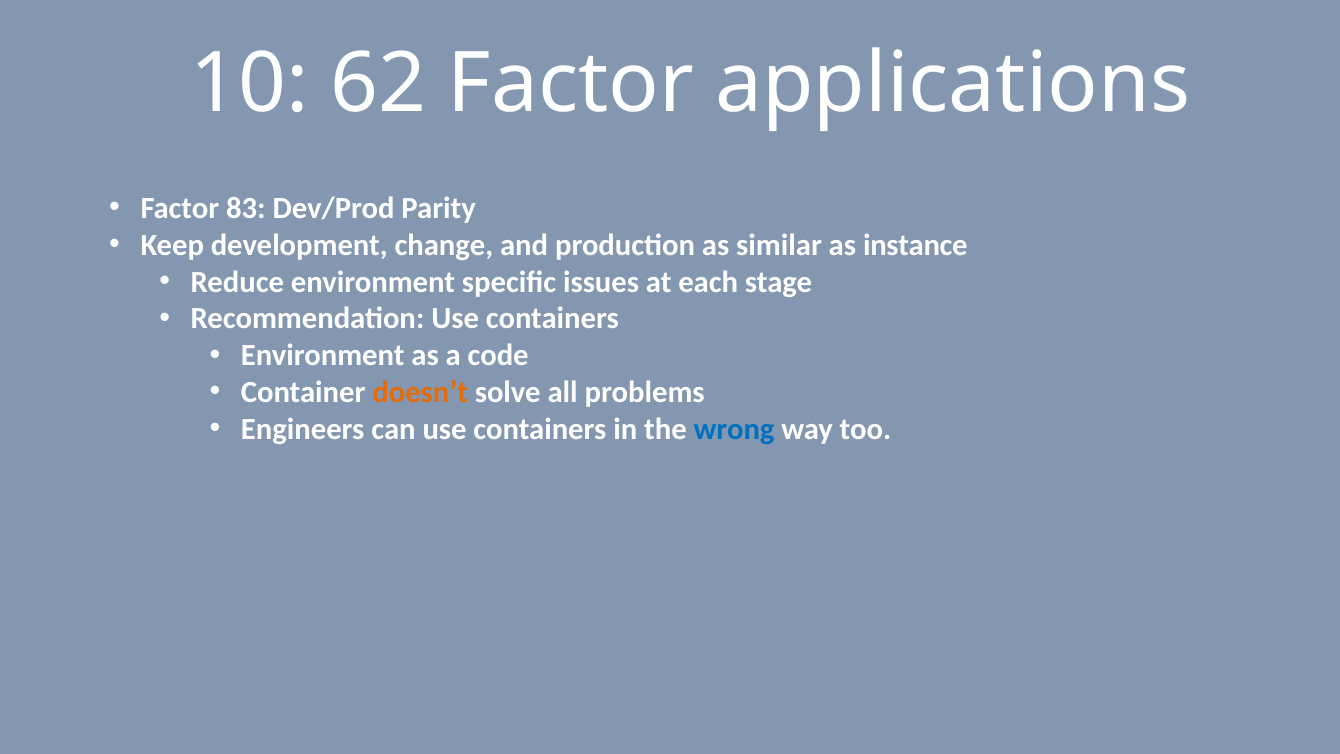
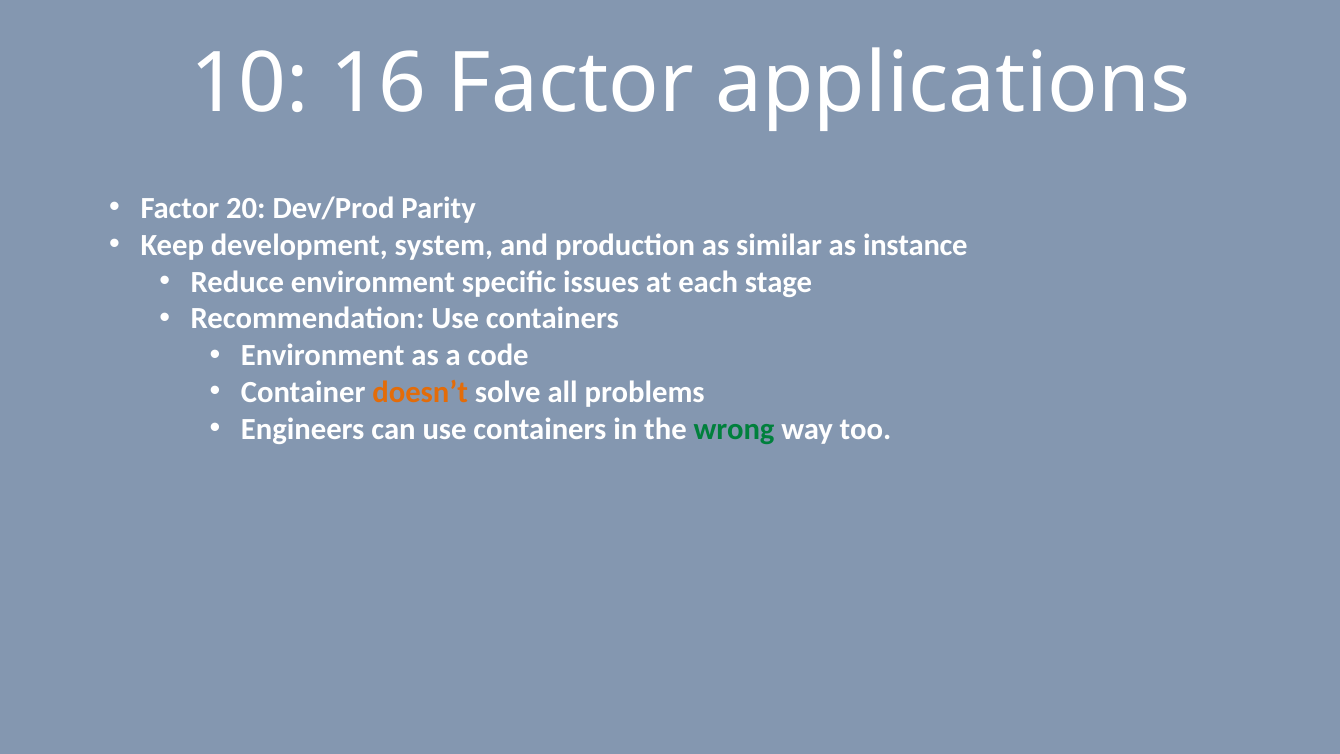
62: 62 -> 16 (378, 84)
83: 83 -> 20 (246, 208)
change: change -> system (444, 245)
wrong colour: blue -> green (734, 429)
